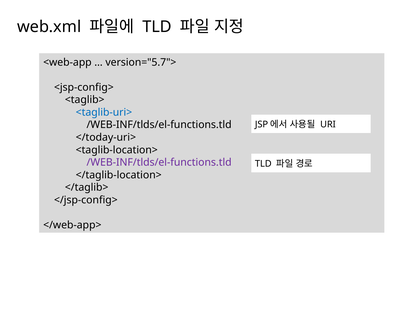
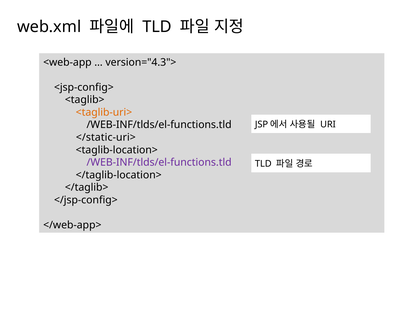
version="5.7">: version="5.7"> -> version="4.3"> (141, 62)
<taglib-uri> colour: blue -> orange (104, 112)
</today-uri>: </today-uri> -> </static-uri> (106, 137)
